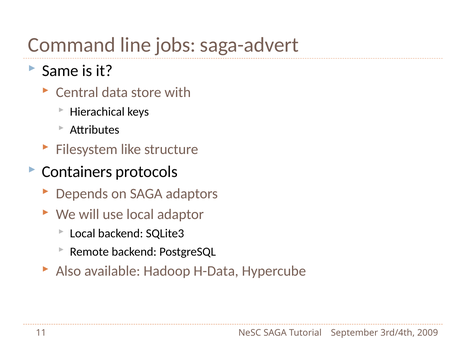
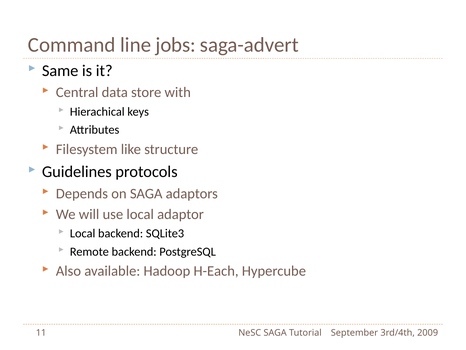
Containers: Containers -> Guidelines (77, 172)
H-Data: H-Data -> H-Each (216, 271)
